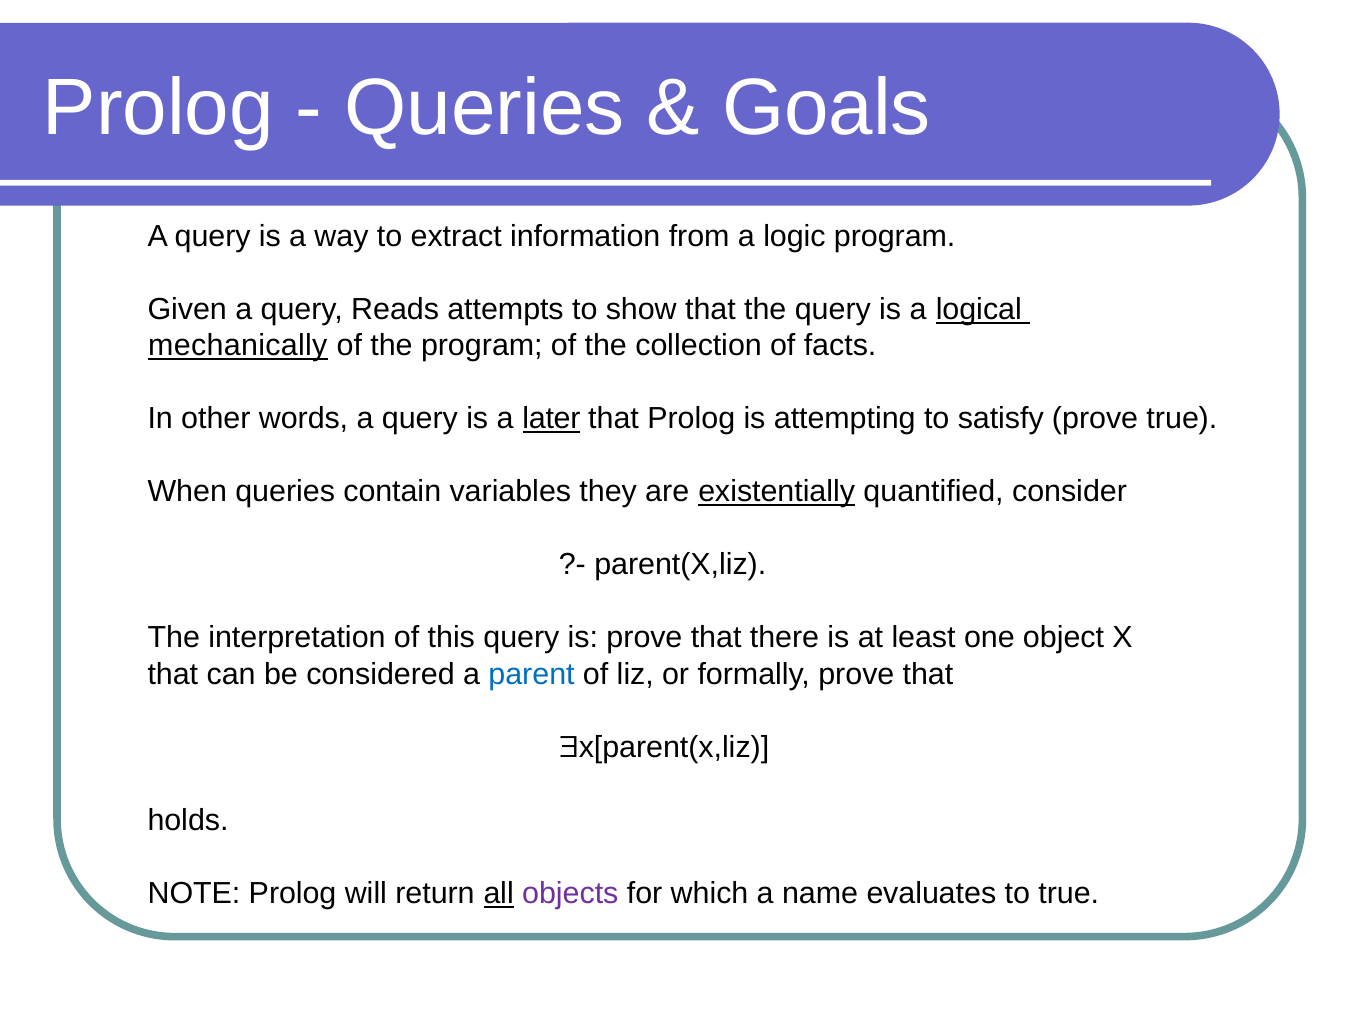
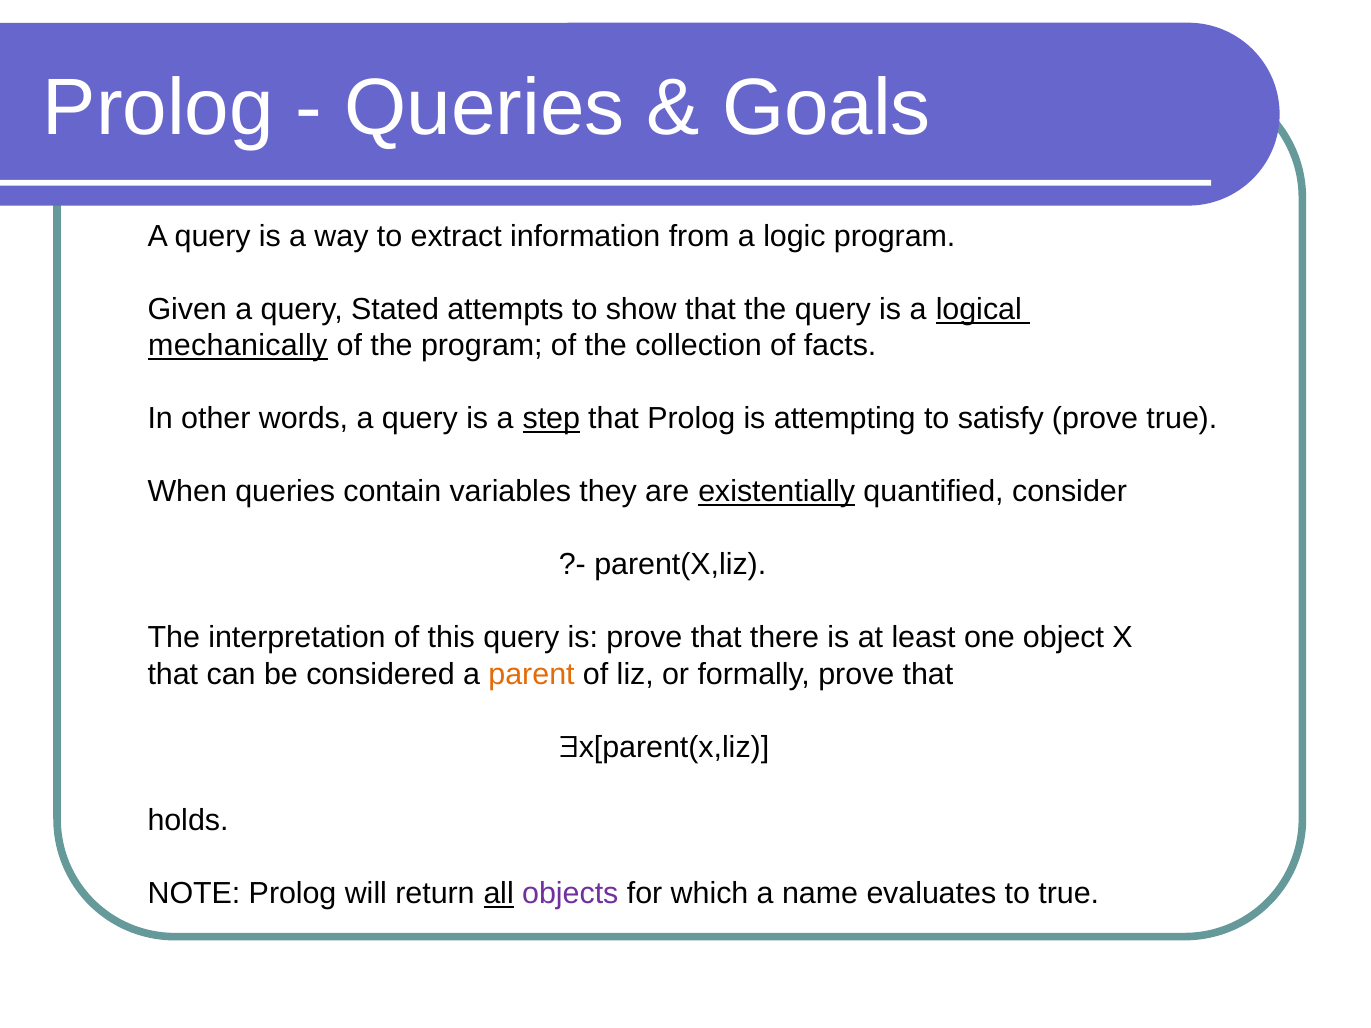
Reads: Reads -> Stated (395, 309)
later: later -> step (551, 419)
parent colour: blue -> orange (532, 675)
